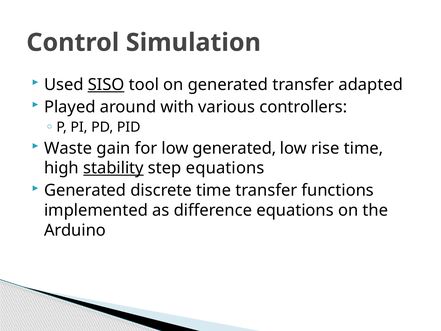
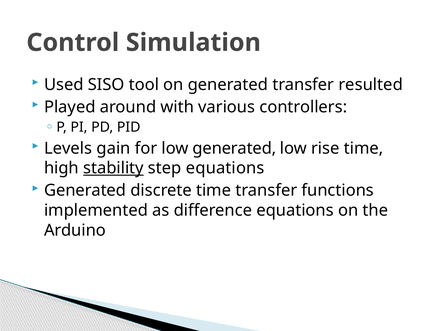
SISO underline: present -> none (106, 85)
adapted: adapted -> resulted (371, 85)
Waste: Waste -> Levels (68, 148)
